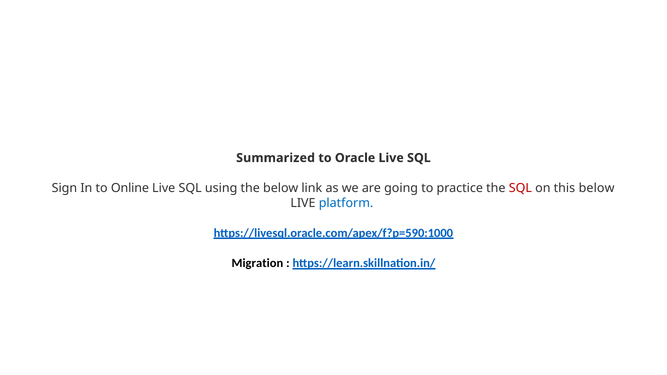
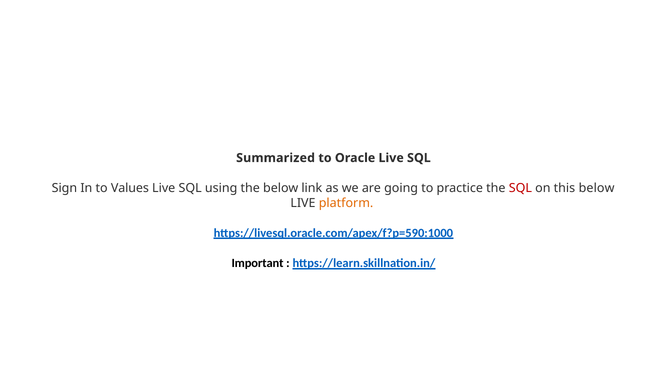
Online: Online -> Values (130, 188)
platform colour: blue -> orange (346, 203)
Migration: Migration -> Important (257, 263)
